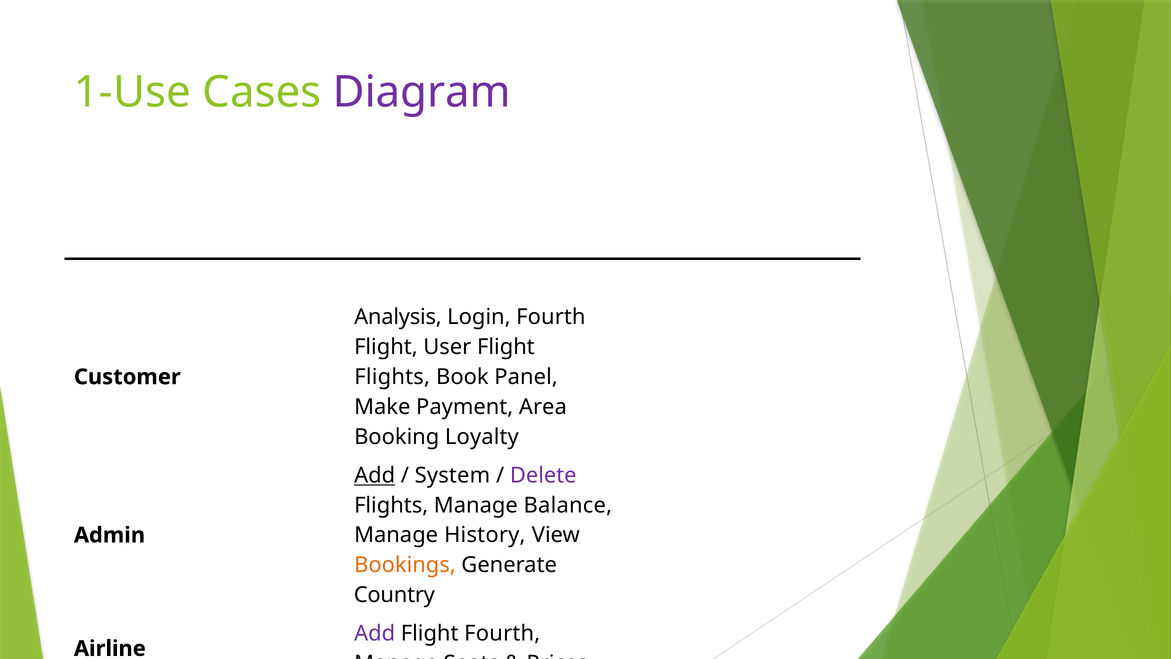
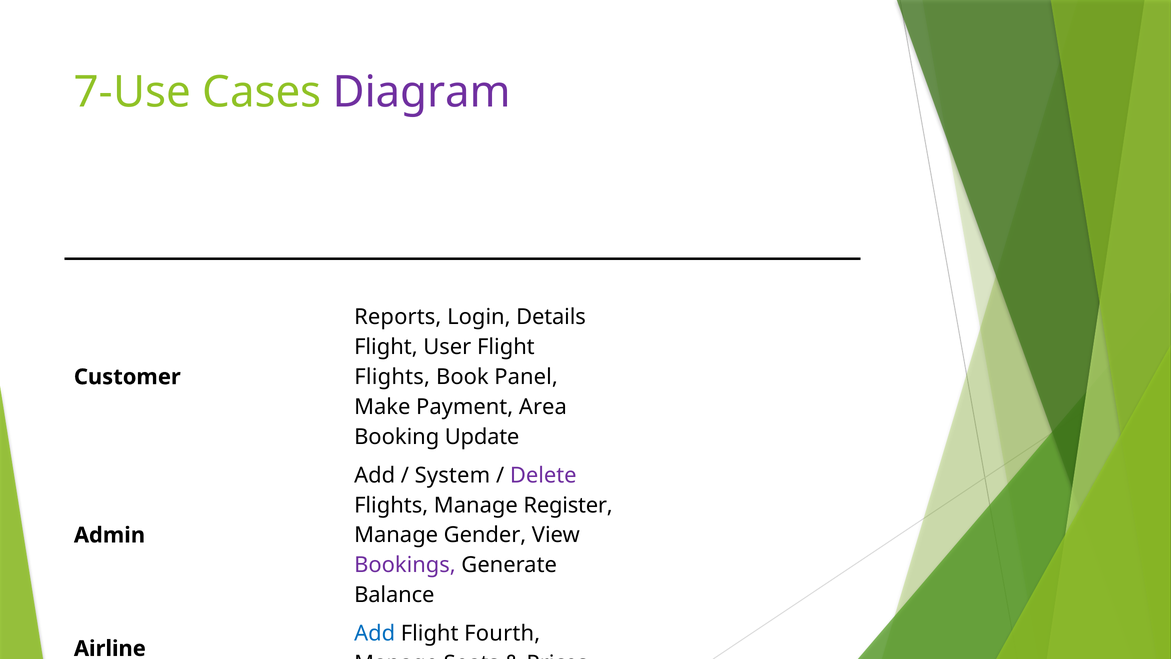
1-Use: 1-Use -> 7-Use (132, 92)
Analysis: Analysis -> Reports (398, 317)
Login Fourth: Fourth -> Details (551, 317)
Loyalty: Loyalty -> Update (482, 437)
Add underline: present -> none (375, 475)
Balance: Balance -> Register (568, 505)
History: History -> Gender (485, 535)
Bookings colour: orange -> purple (405, 565)
Country: Country -> Balance (394, 595)
Add colour: purple -> blue (375, 633)
